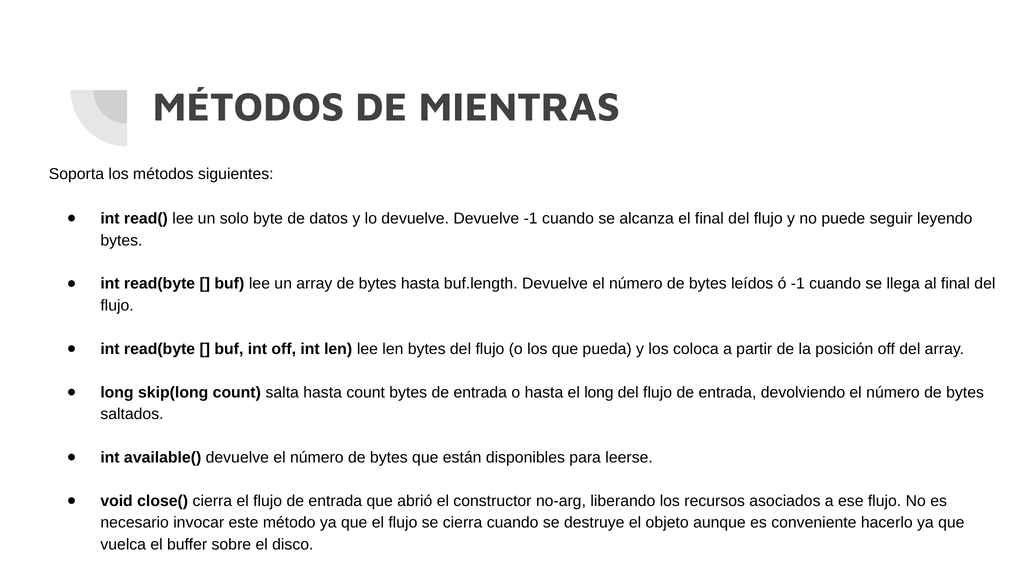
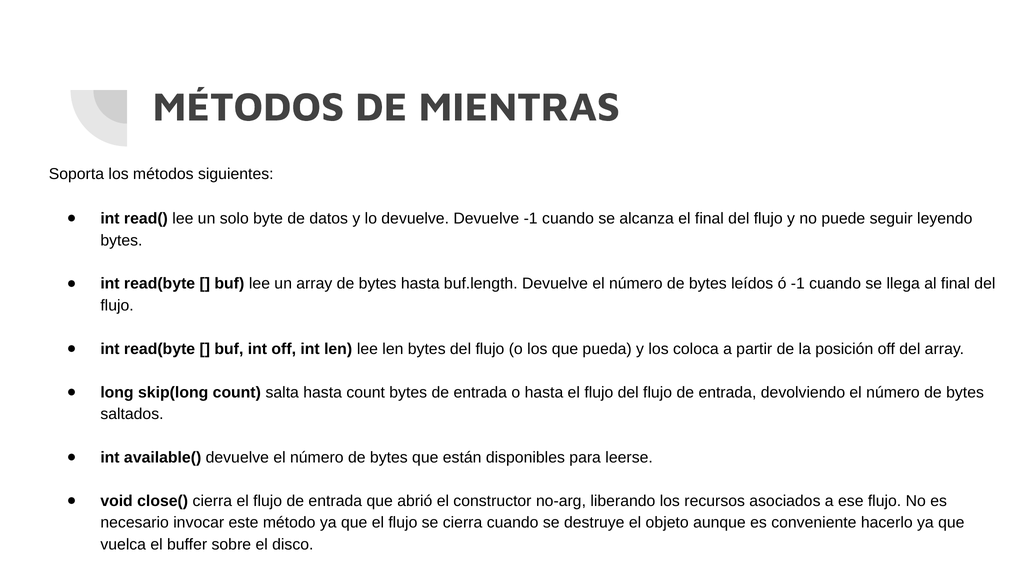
hasta el long: long -> flujo (599, 393)
